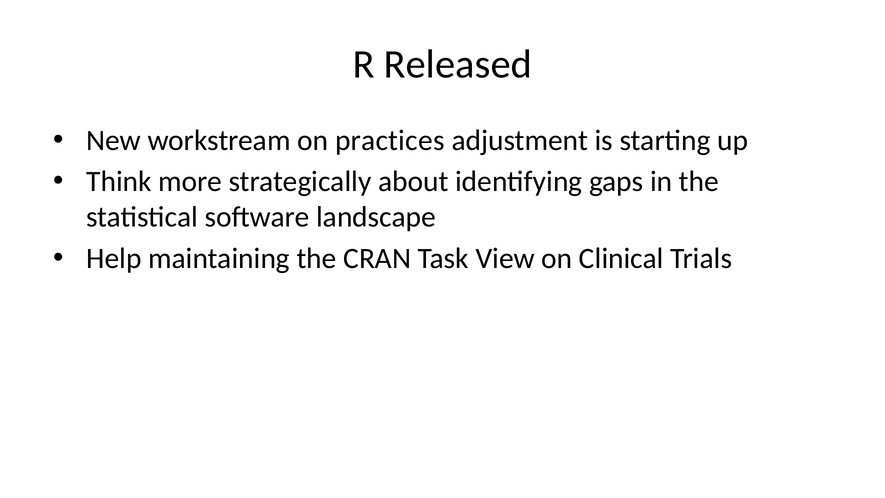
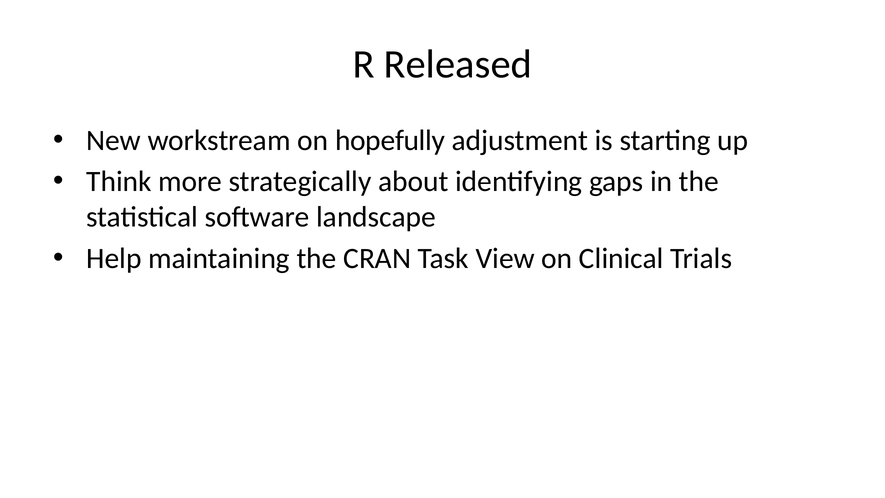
practices: practices -> hopefully (390, 140)
